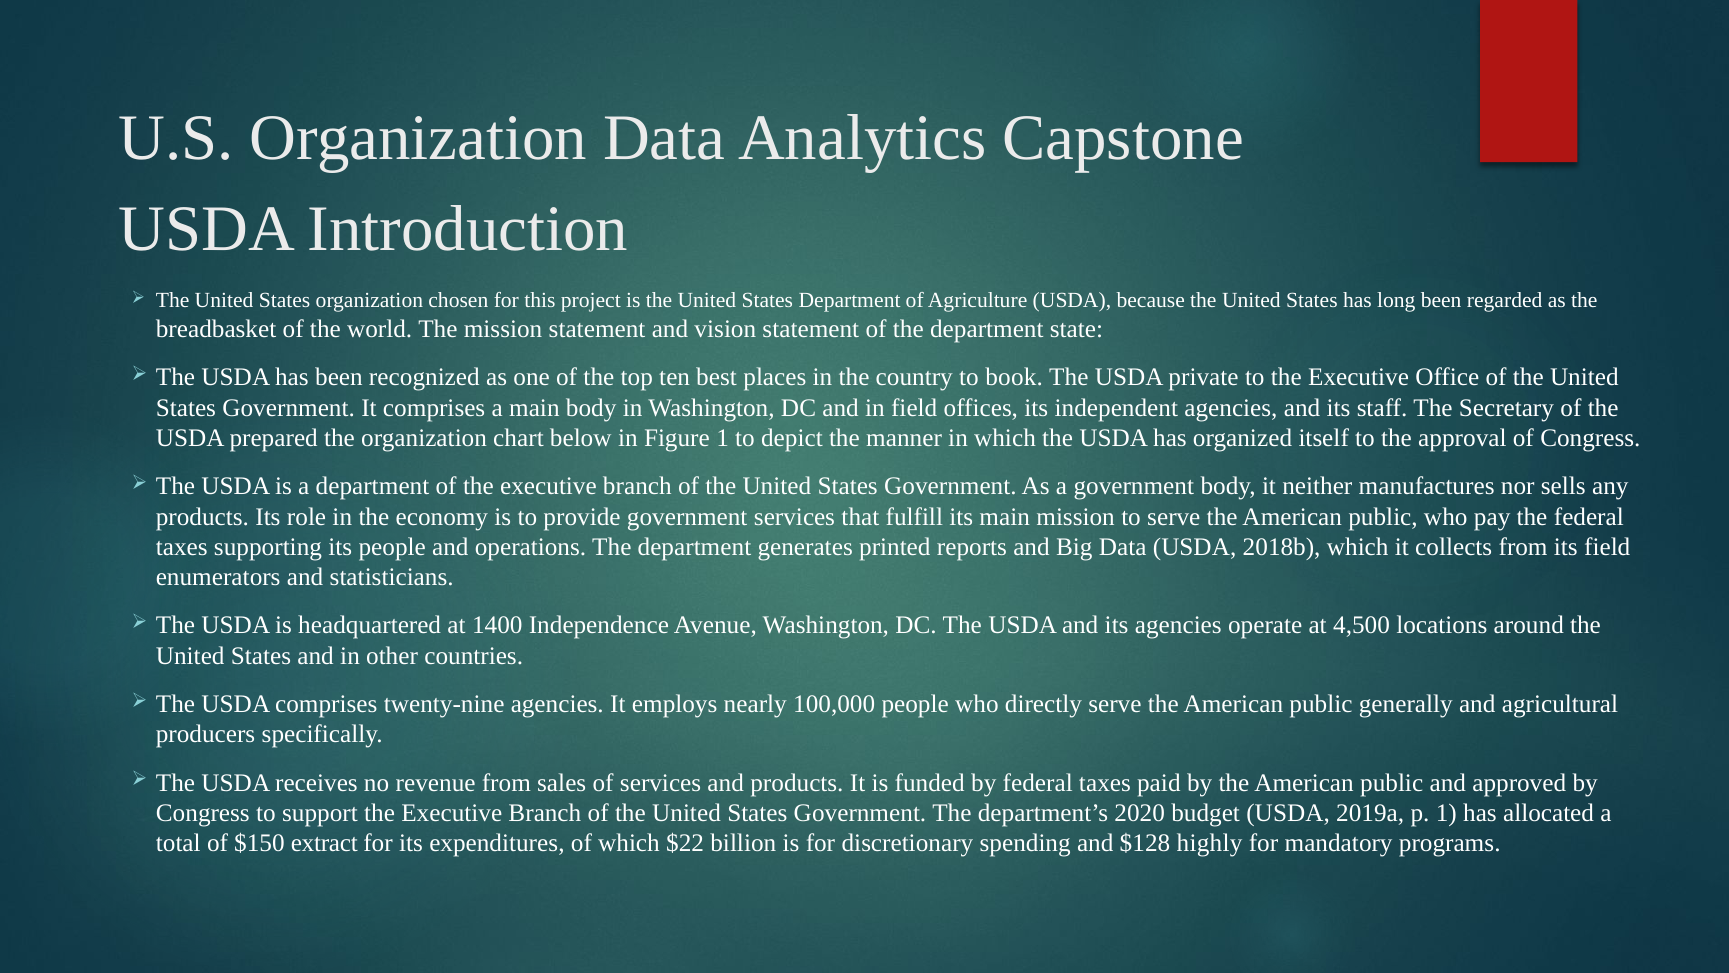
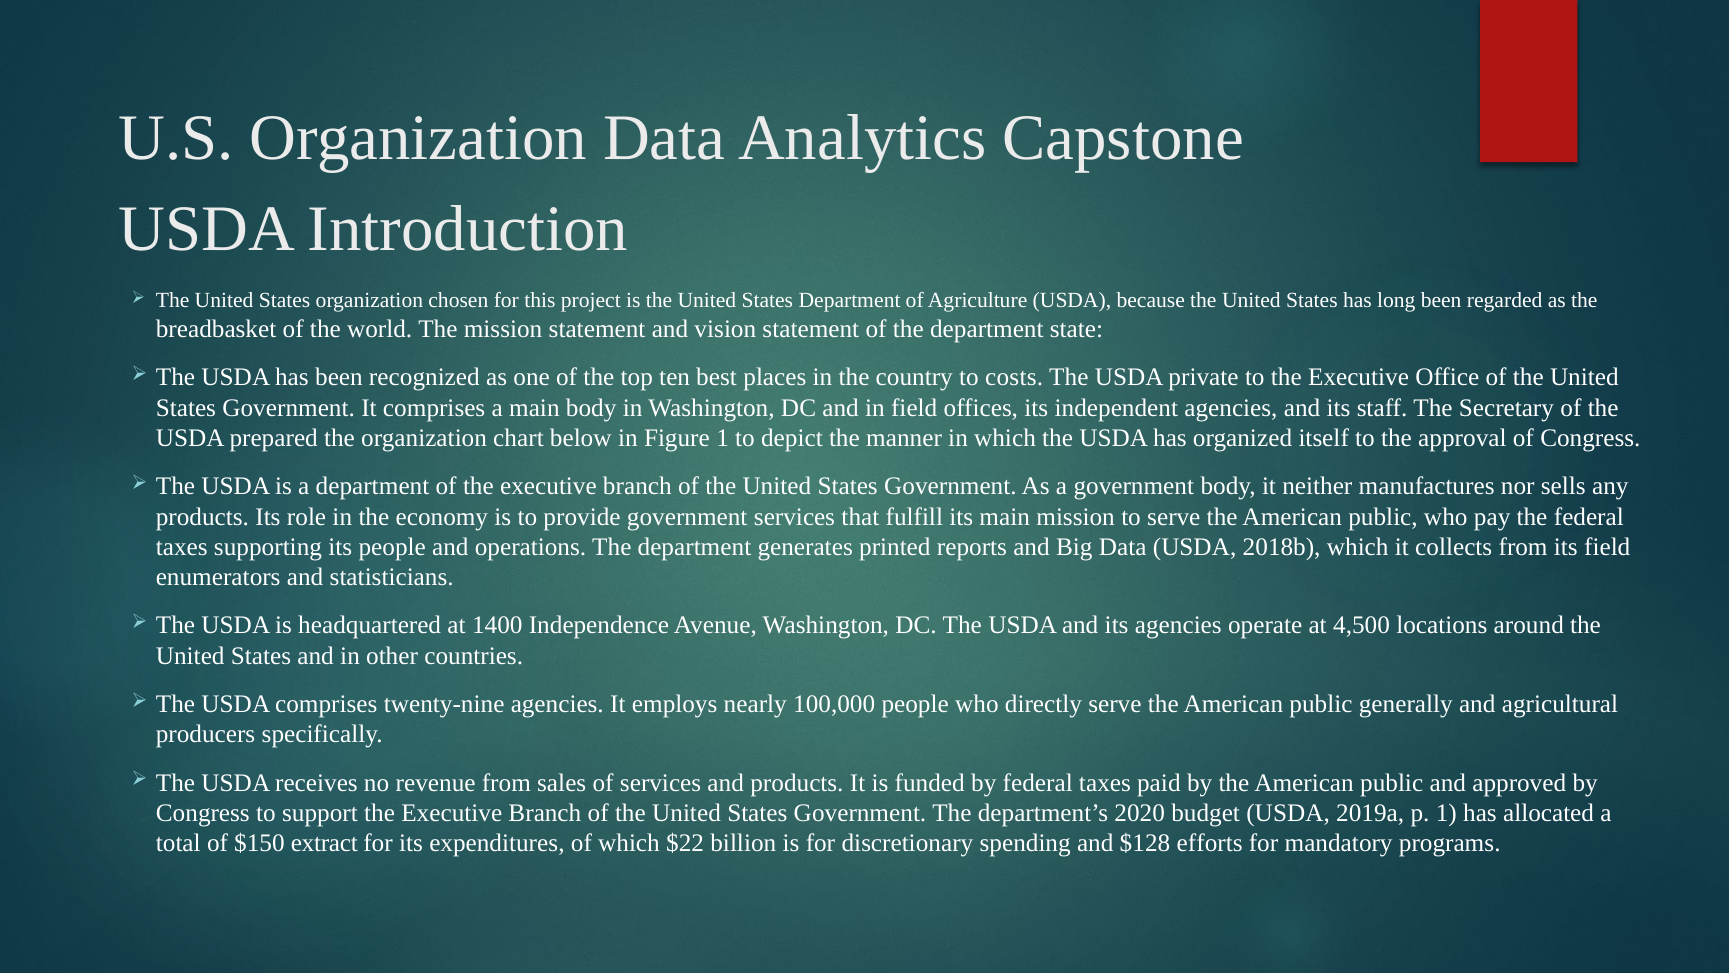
book: book -> costs (1014, 377)
highly: highly -> efforts (1210, 843)
